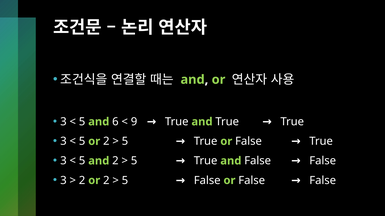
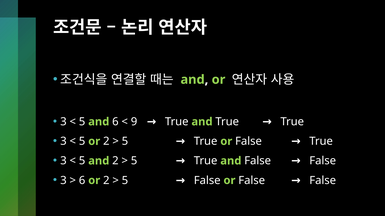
2: 2 -> 6 (82, 181)
